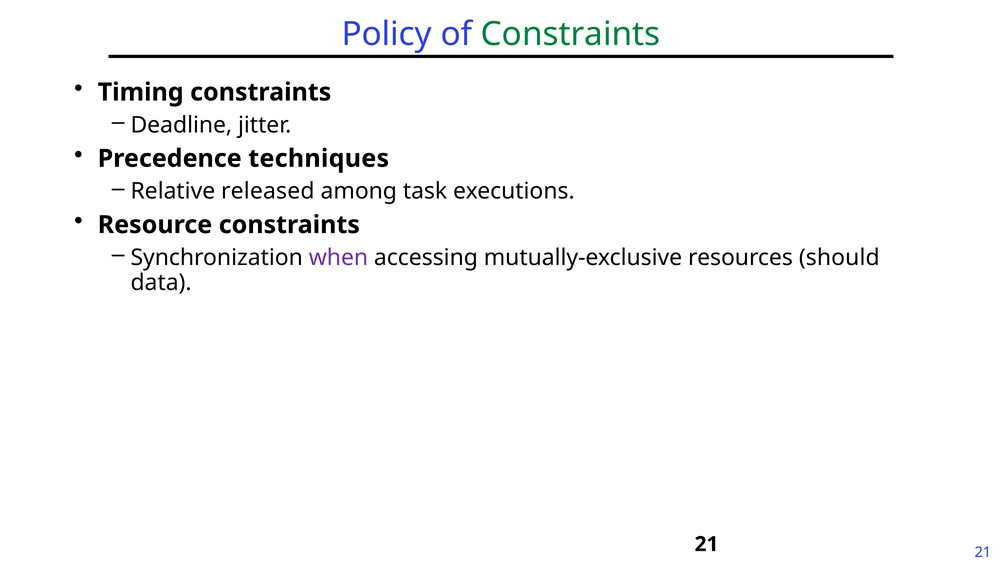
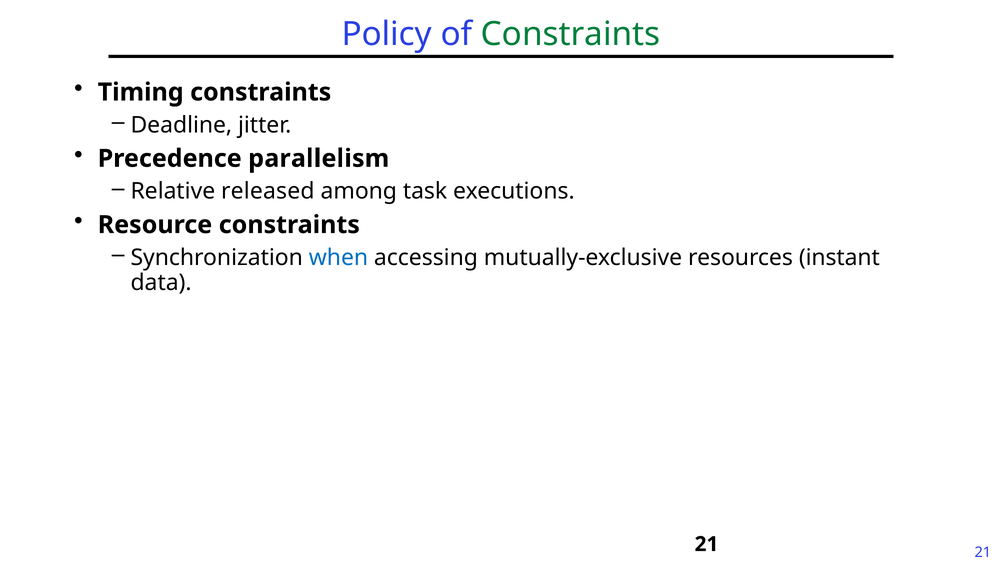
techniques: techniques -> parallelism (319, 158)
when colour: purple -> blue (338, 257)
should: should -> instant (839, 257)
